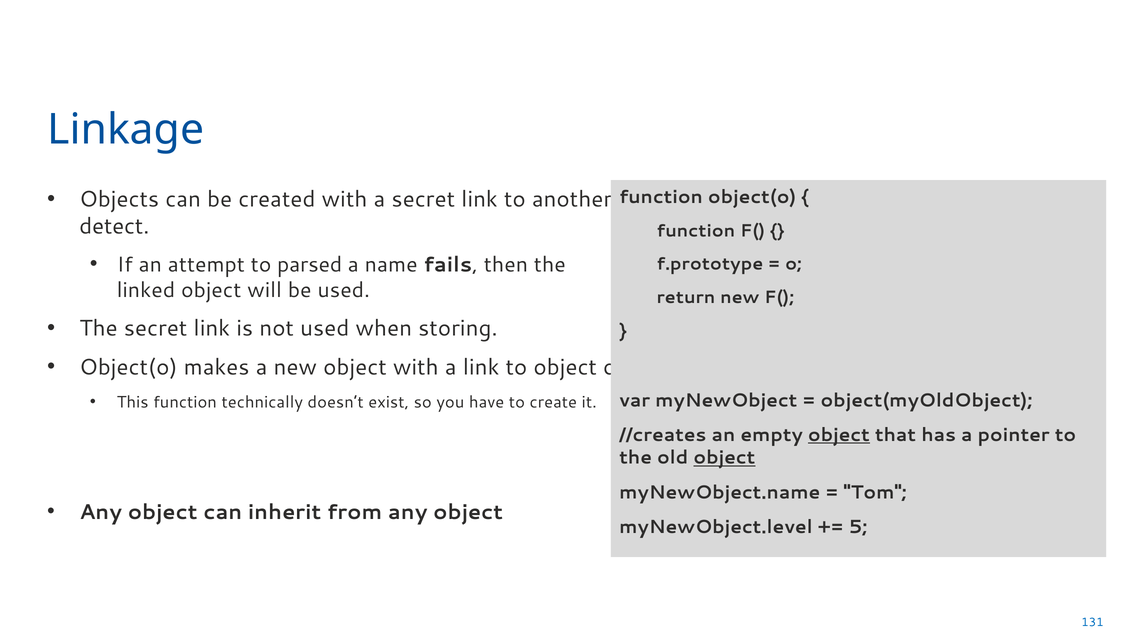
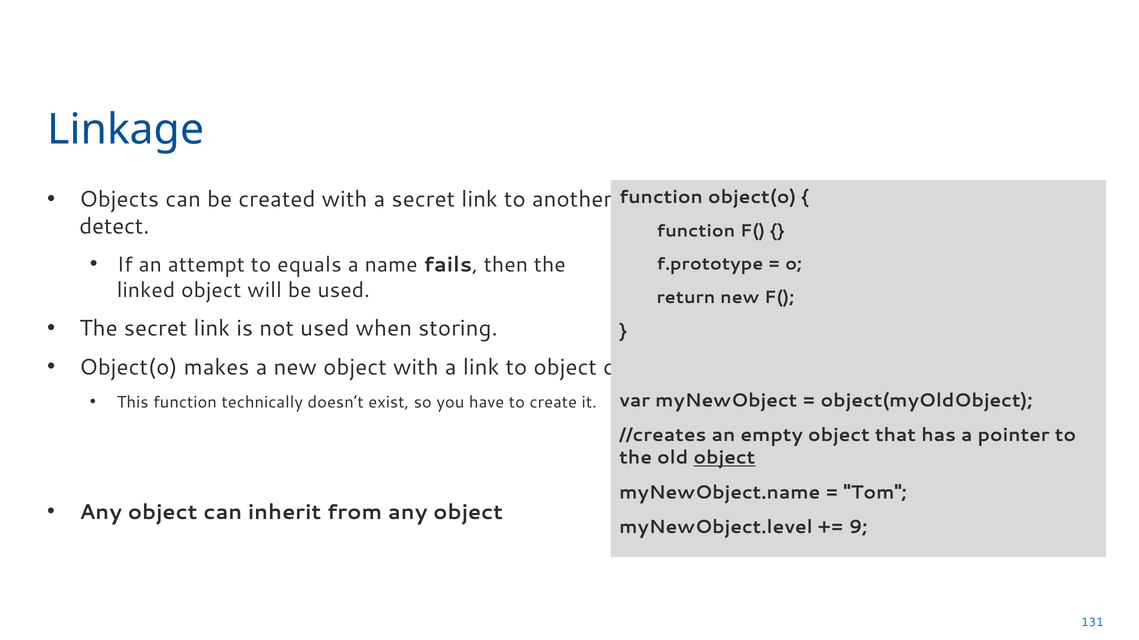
parsed: parsed -> equals (309, 265)
object underline: present -> none (839, 435)
5: 5 -> 9 (858, 527)
